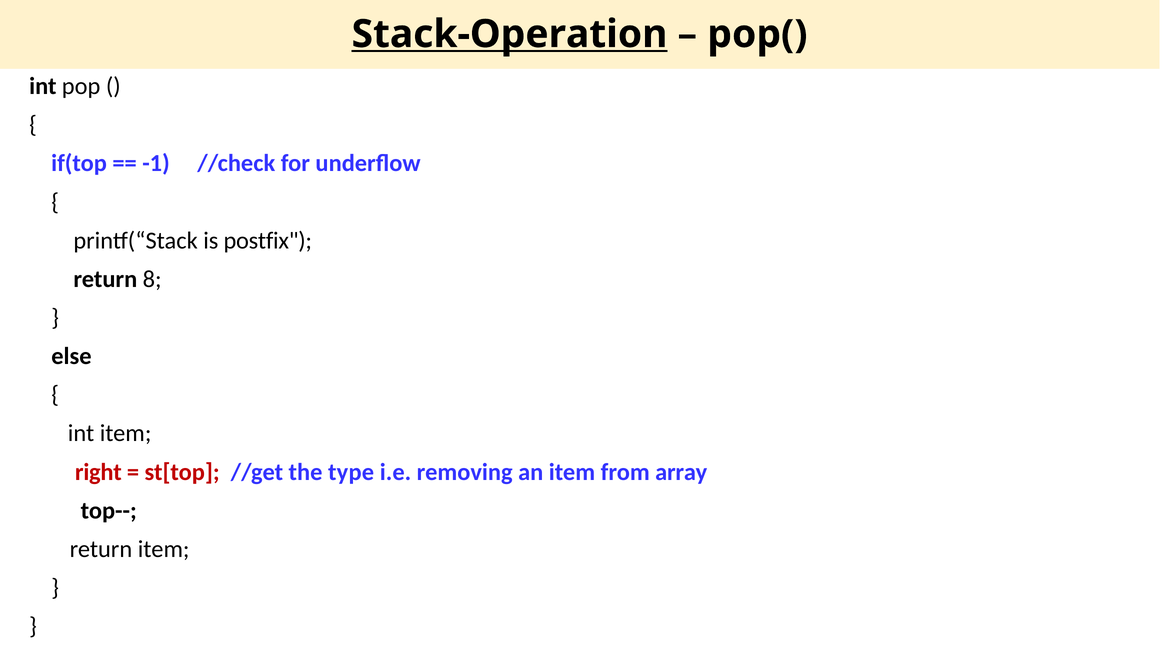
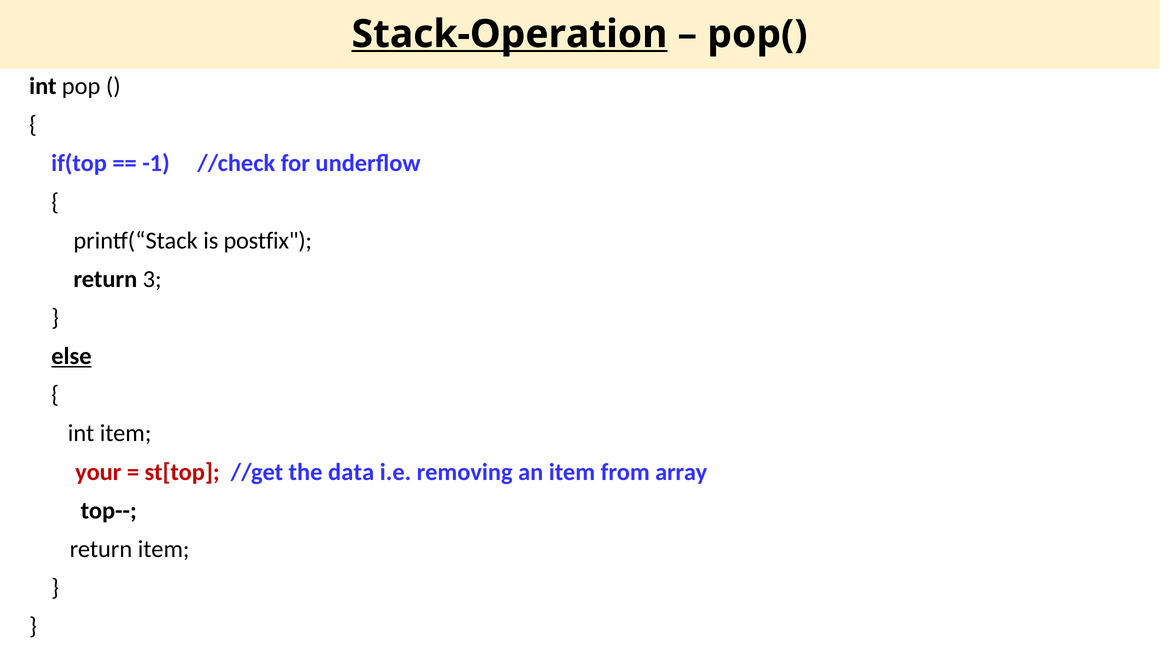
8: 8 -> 3 (152, 279)
else underline: none -> present (71, 356)
right: right -> your (98, 472)
type: type -> data (351, 472)
